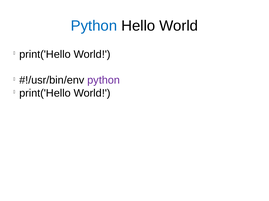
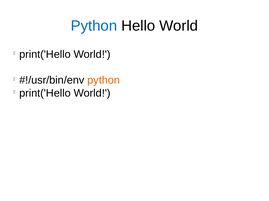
python colour: purple -> orange (104, 81)
